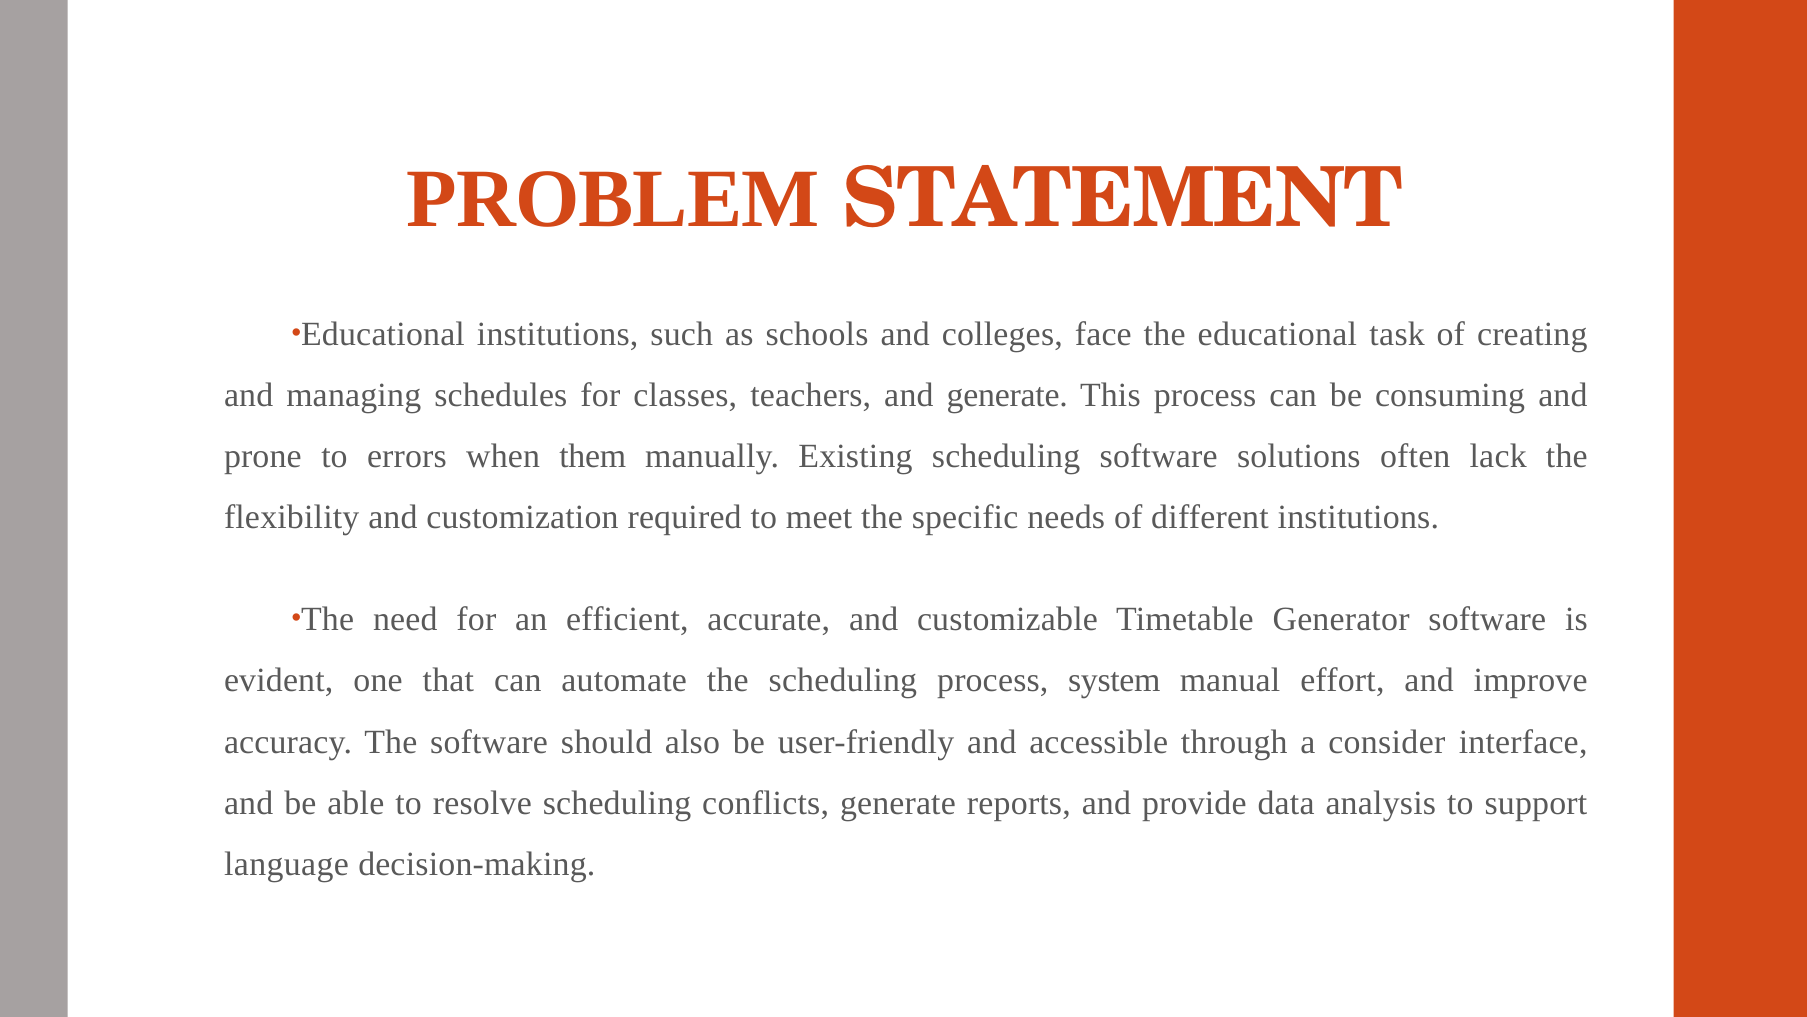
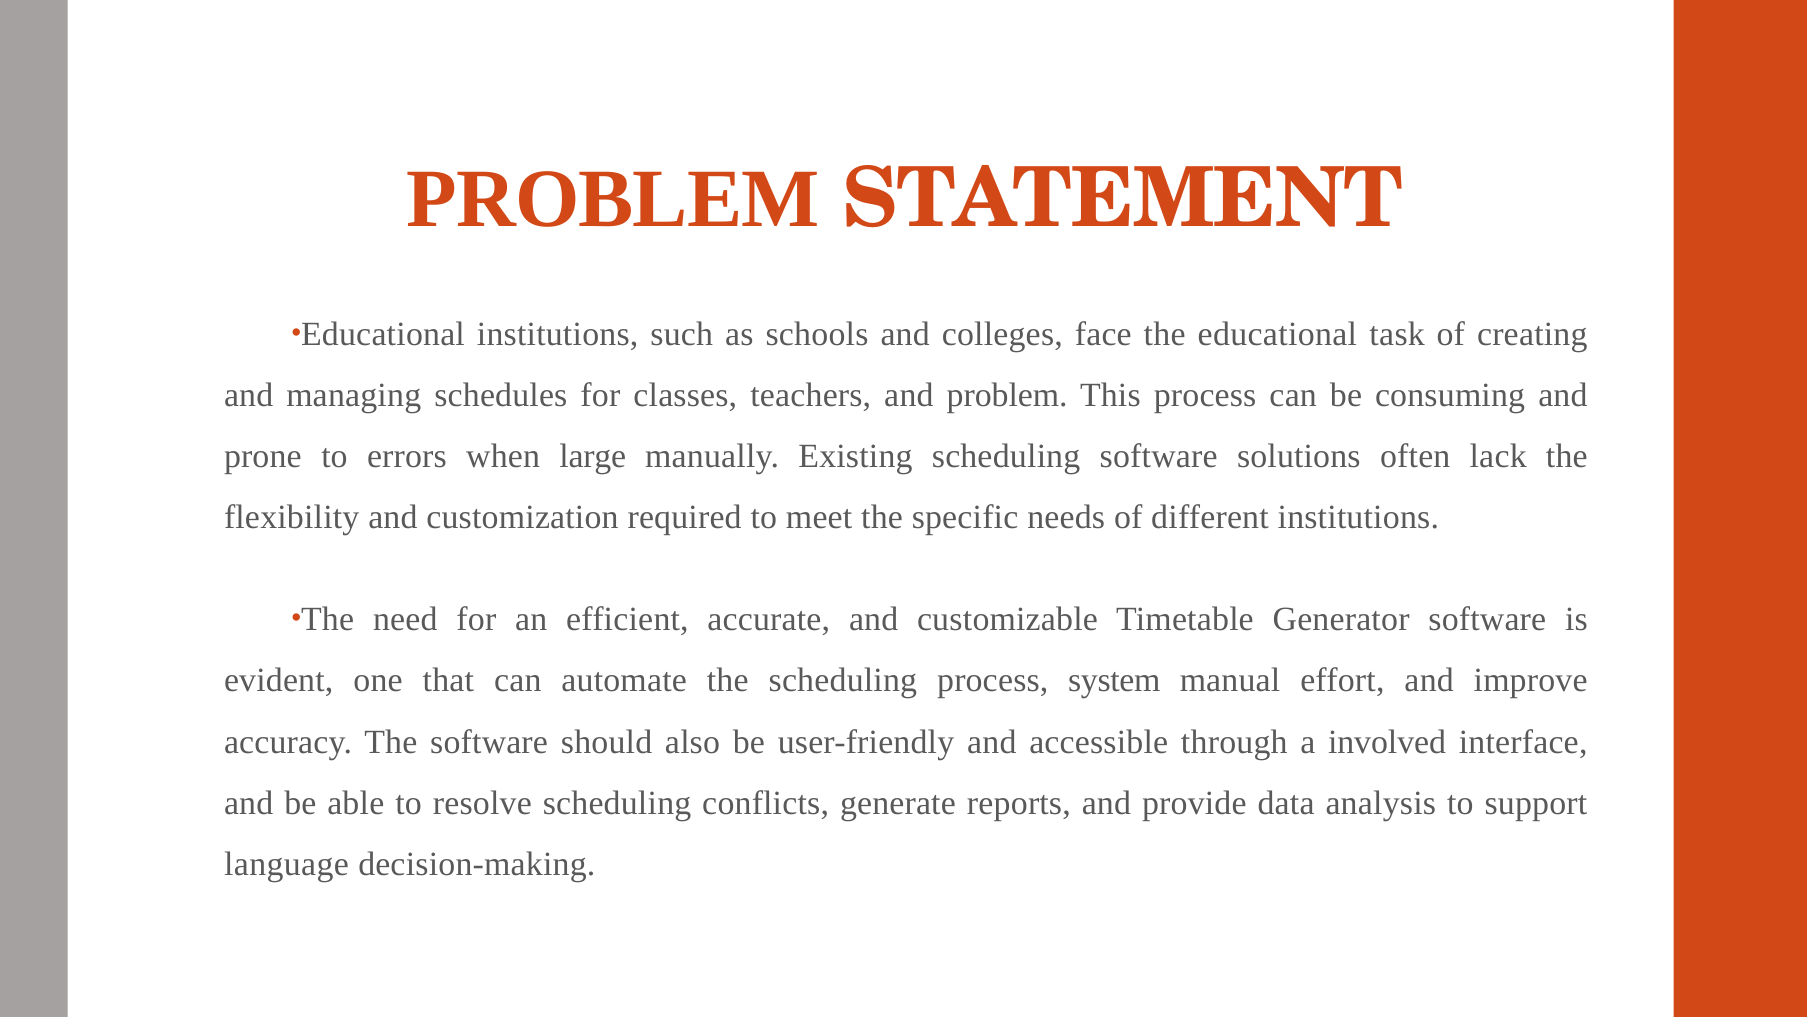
and generate: generate -> problem (1007, 395)
them: them -> large (593, 456)
consider: consider -> involved (1387, 741)
